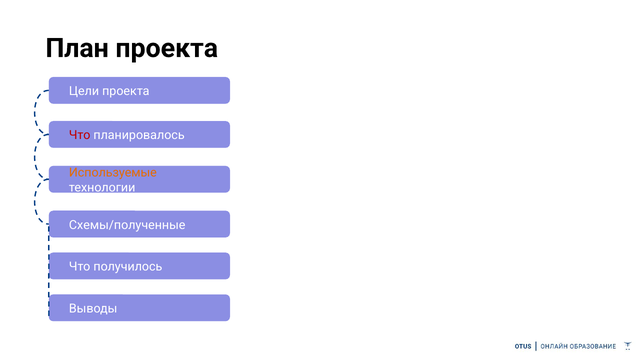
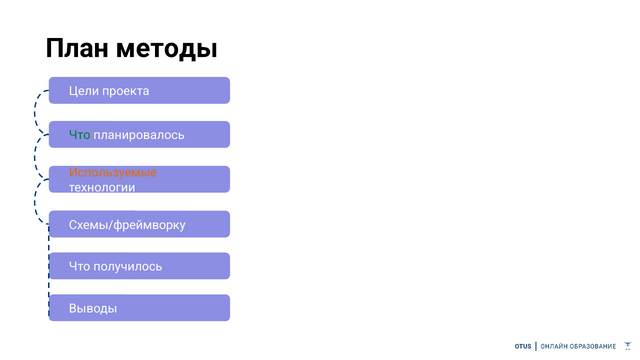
План проекта: проекта -> методы (167, 48)
Что colour: red -> green (80, 135)
Схемы/полученные: Схемы/полученные -> Схемы/фреймворку (127, 225)
